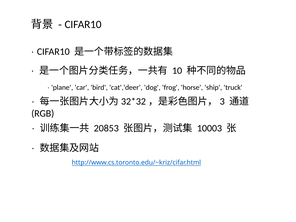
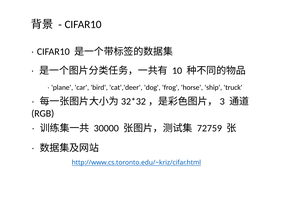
20853: 20853 -> 30000 (106, 128)
10003: 10003 -> 72759 (209, 128)
